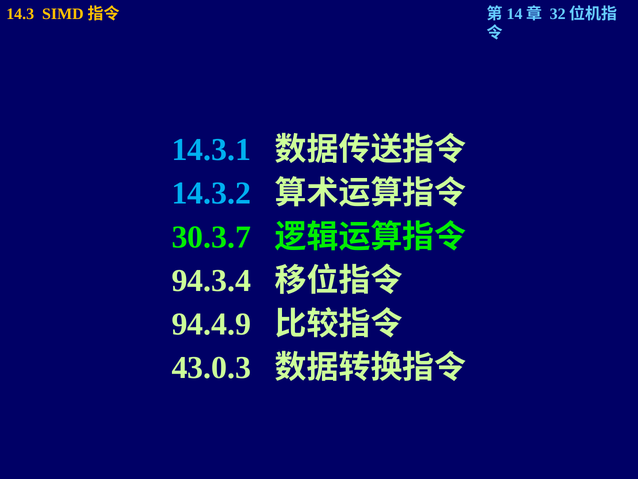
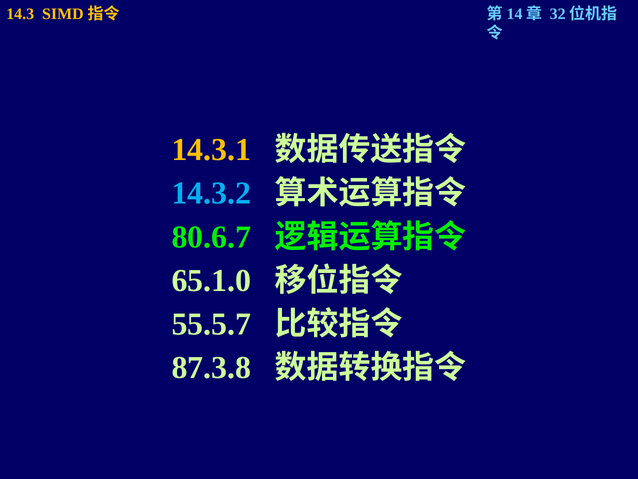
14.3.1 colour: light blue -> yellow (211, 150)
30.3.7: 30.3.7 -> 80.6.7 (211, 237)
94.3.4: 94.3.4 -> 65.1.0 (211, 280)
94.4.9: 94.4.9 -> 55.5.7 (211, 324)
43.0.3: 43.0.3 -> 87.3.8 (211, 368)
